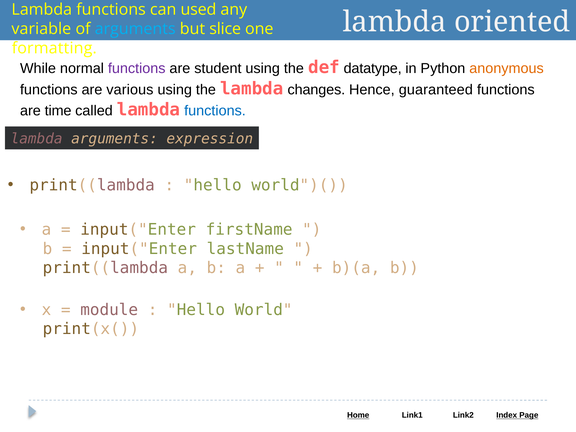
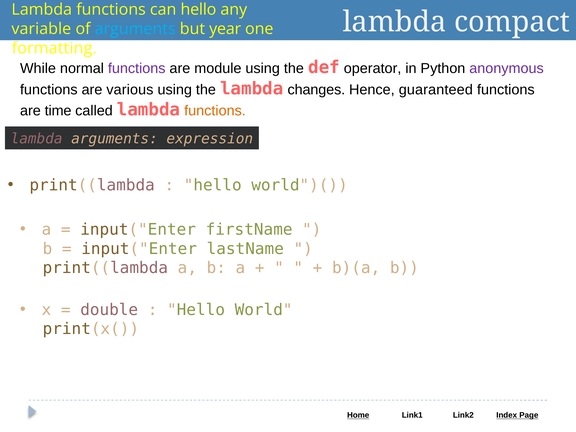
can used: used -> hello (198, 10)
oriented: oriented -> compact (512, 22)
slice: slice -> year (225, 29)
student: student -> module (218, 68)
datatype: datatype -> operator (373, 68)
anonymous colour: orange -> purple (507, 68)
functions colour: blue -> orange (215, 111)
module: module -> double (109, 310)
